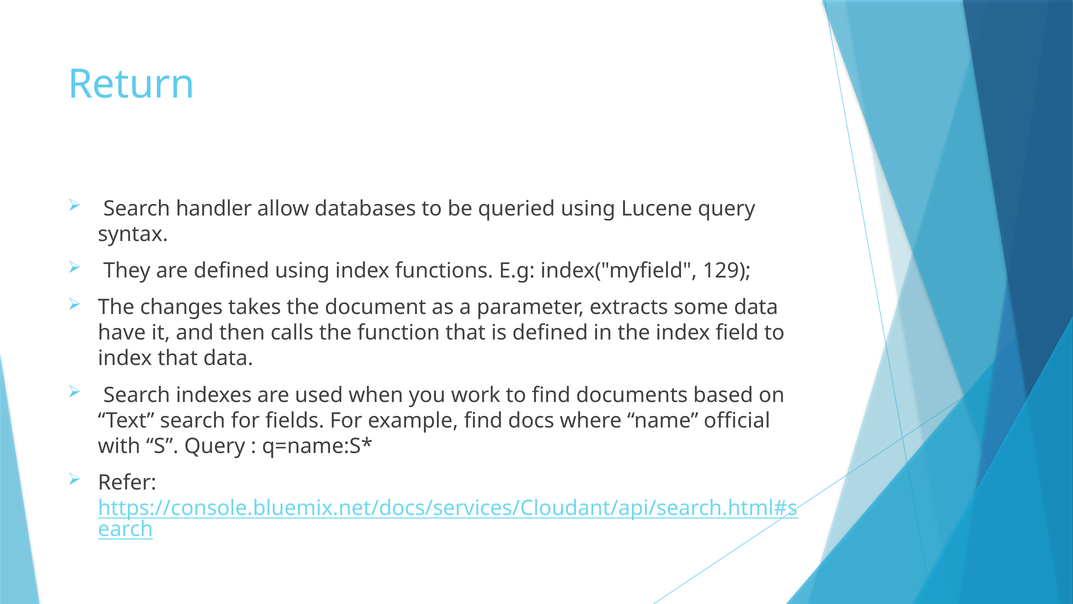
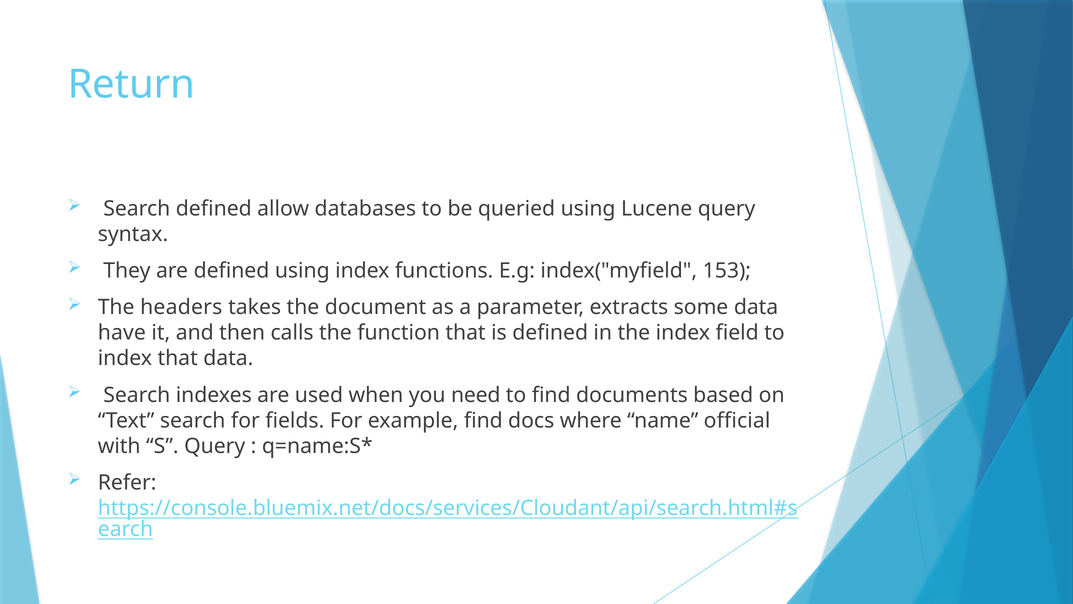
Search handler: handler -> defined (214, 208)
129: 129 -> 153 (727, 271)
changes: changes -> headers (181, 307)
work: work -> need (476, 395)
